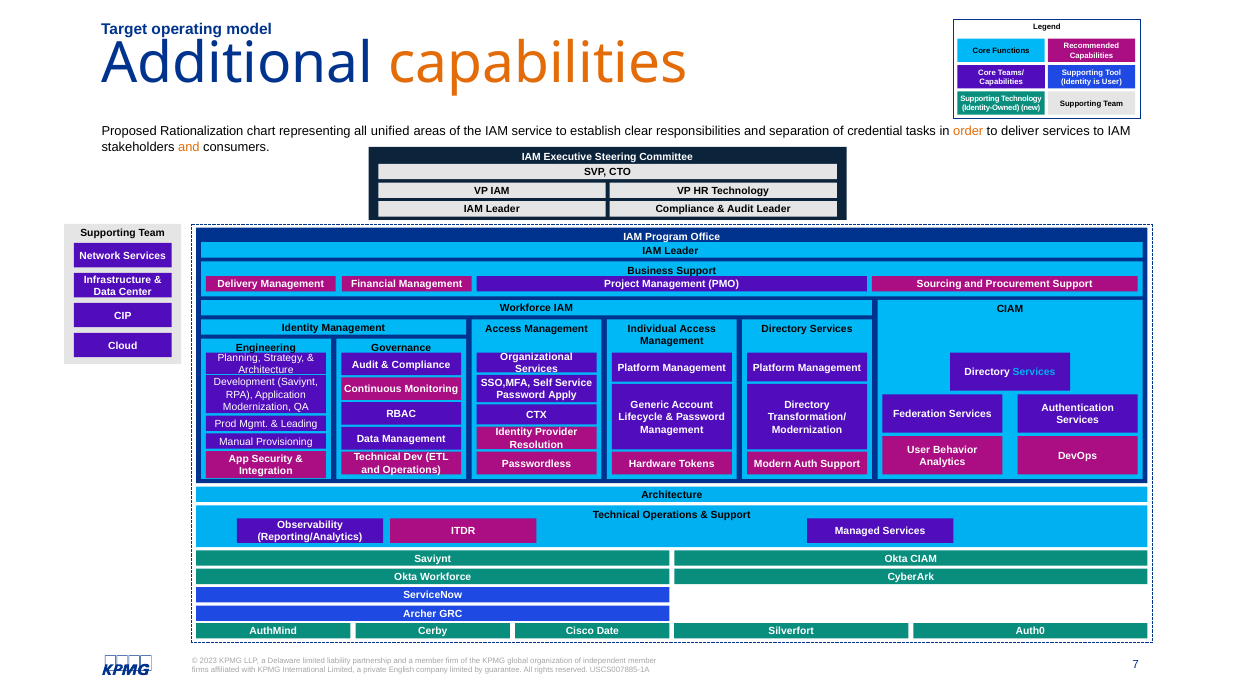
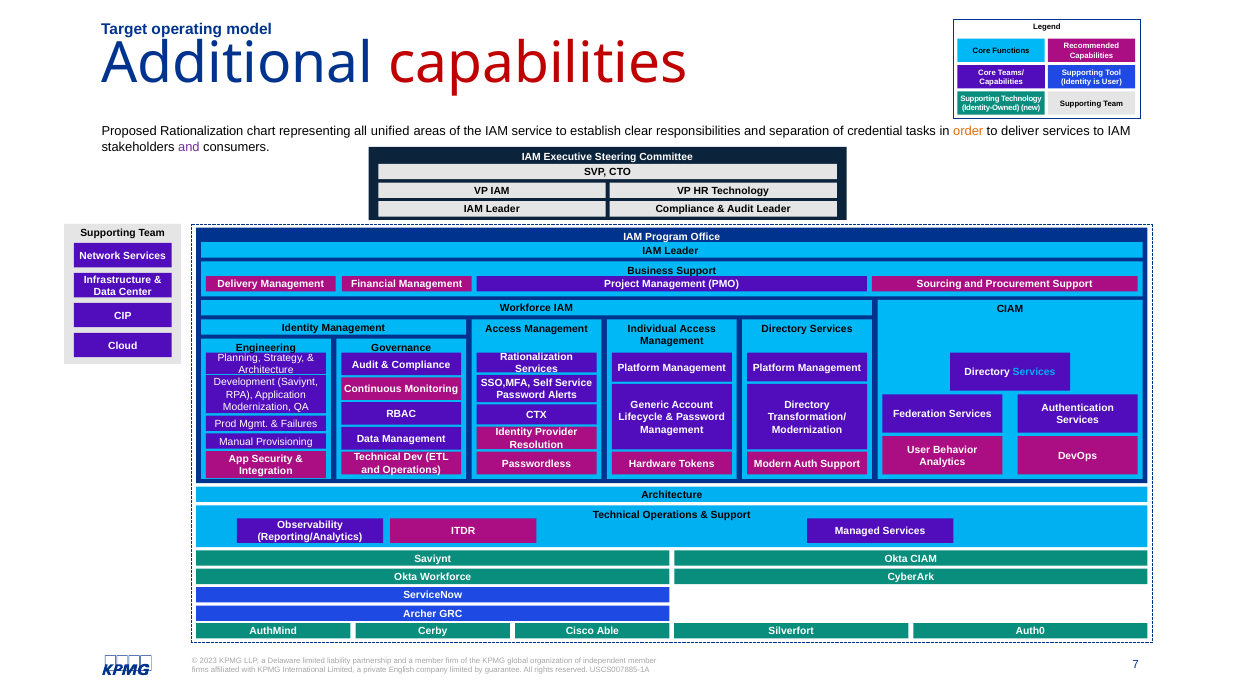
capabilities colour: orange -> red (538, 63)
and colour: orange -> purple (189, 147)
Organizational: Organizational -> Rationalization (537, 357)
Apply: Apply -> Alerts (562, 395)
Leading: Leading -> Failures (299, 424)
Date: Date -> Able (608, 632)
